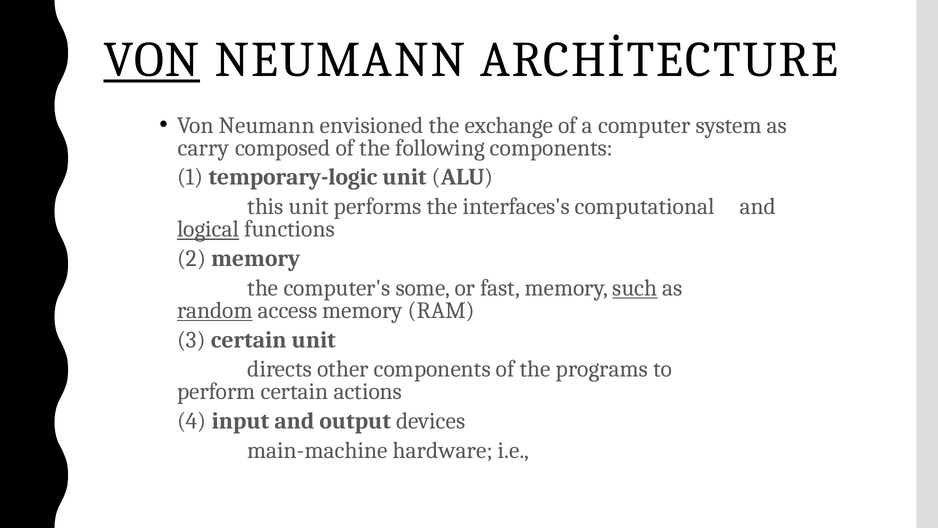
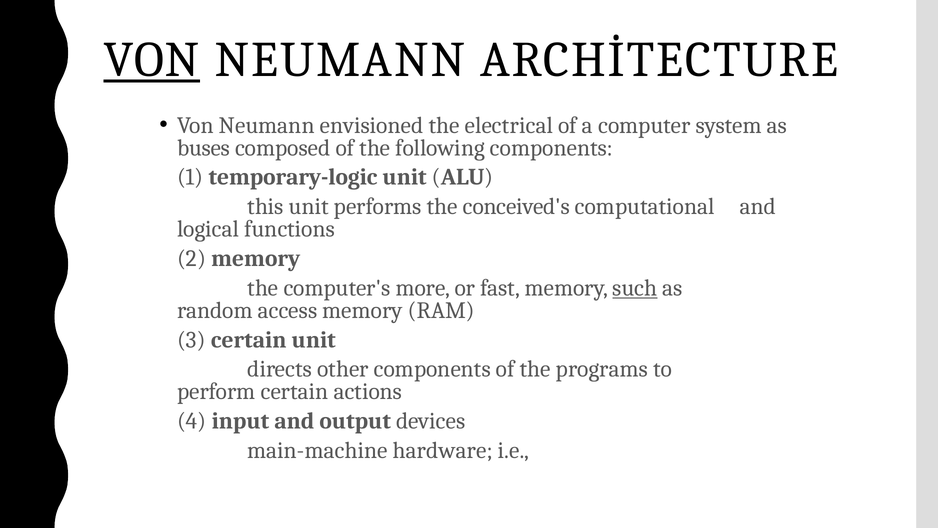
exchange: exchange -> electrical (509, 125)
carry: carry -> buses (204, 148)
interfaces's: interfaces's -> conceived's (516, 206)
logical underline: present -> none (208, 229)
some: some -> more (423, 288)
random underline: present -> none (215, 310)
